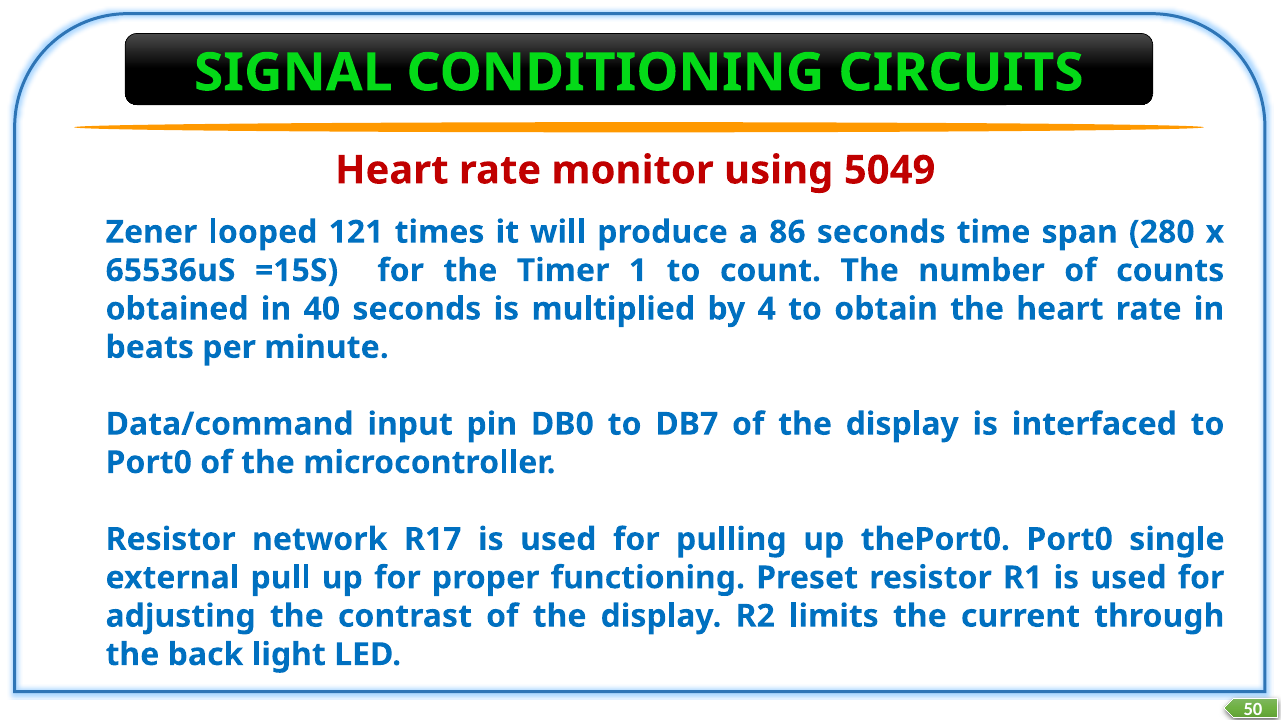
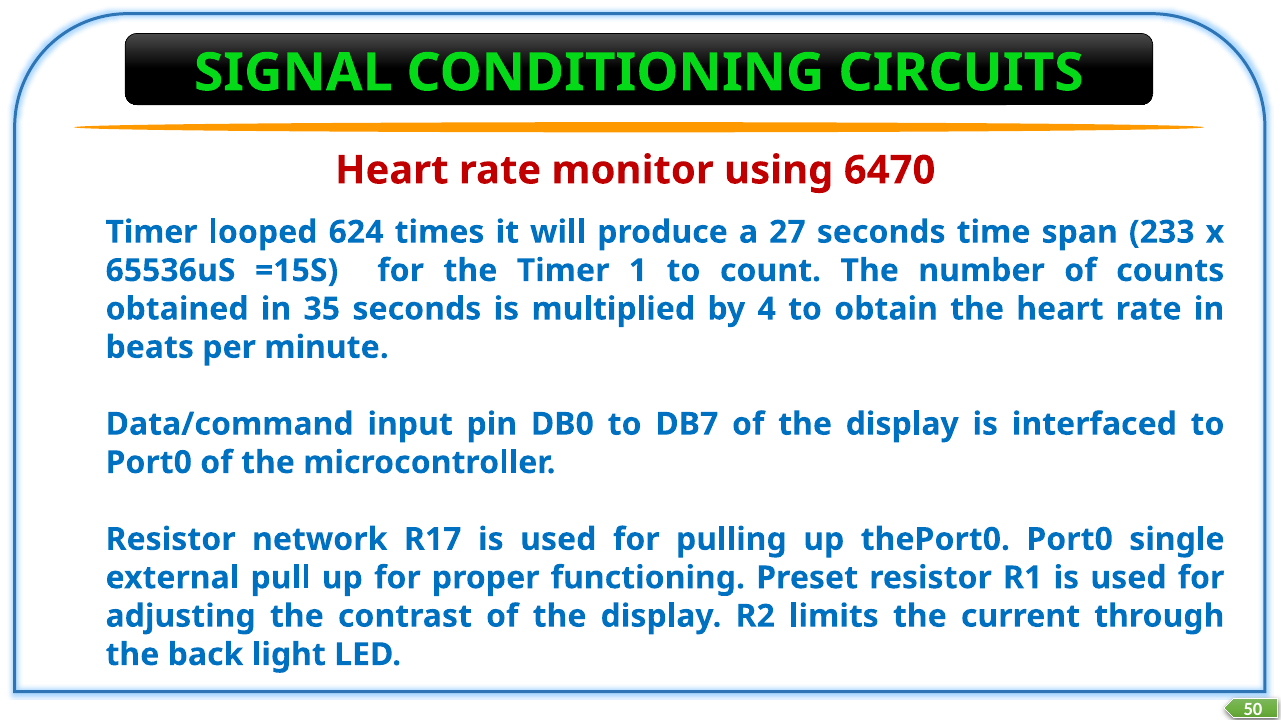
5049: 5049 -> 6470 (890, 170)
Zener: Zener -> Timer (151, 232)
121: 121 -> 624 (356, 232)
86: 86 -> 27 (787, 232)
280: 280 -> 233 (1162, 232)
40: 40 -> 35 (322, 309)
